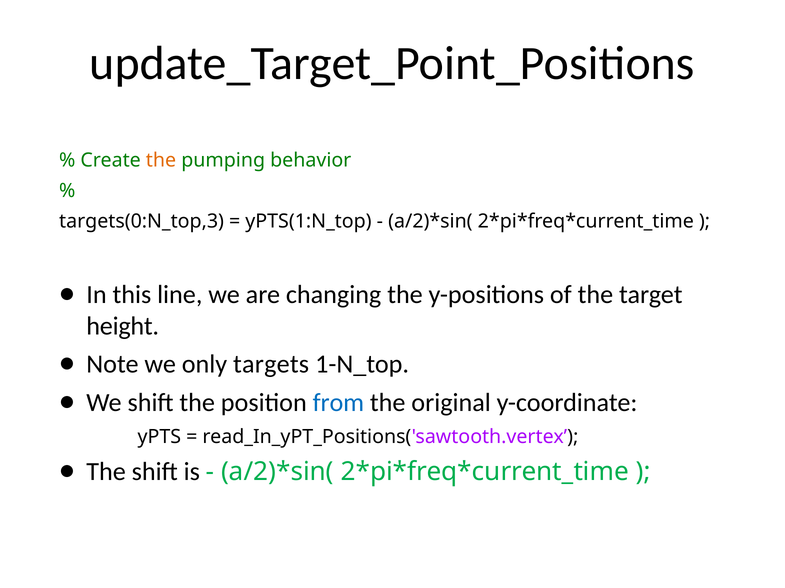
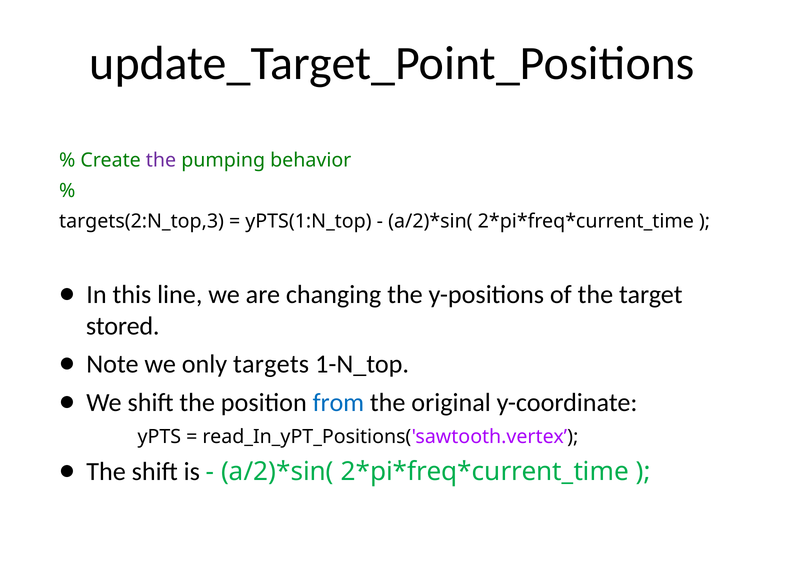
the colour: orange -> purple (161, 161)
targets(0:N_top,3: targets(0:N_top,3 -> targets(2:N_top,3 (142, 222)
height: height -> stored (123, 326)
